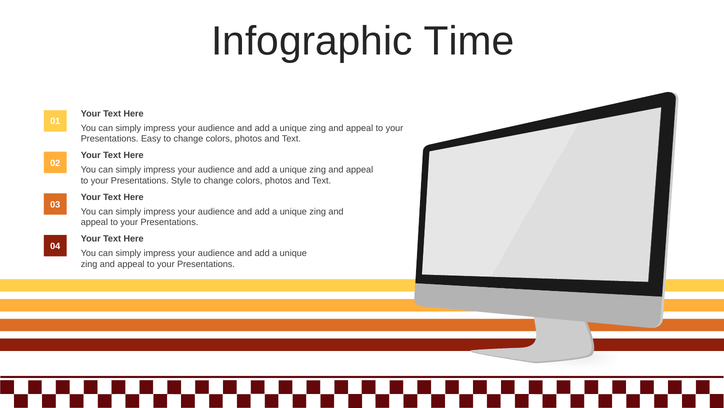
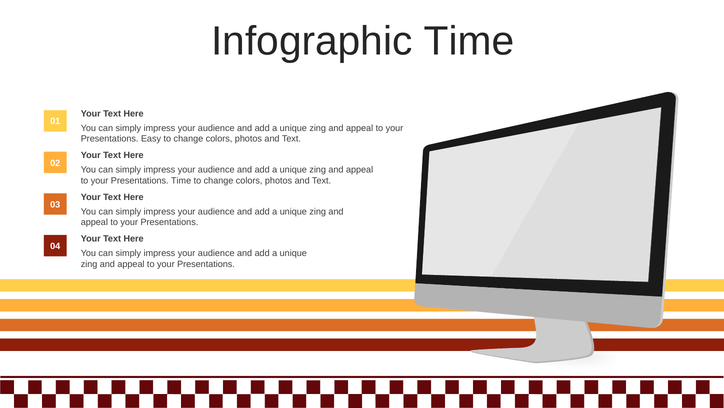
Presentations Style: Style -> Time (181, 180)
